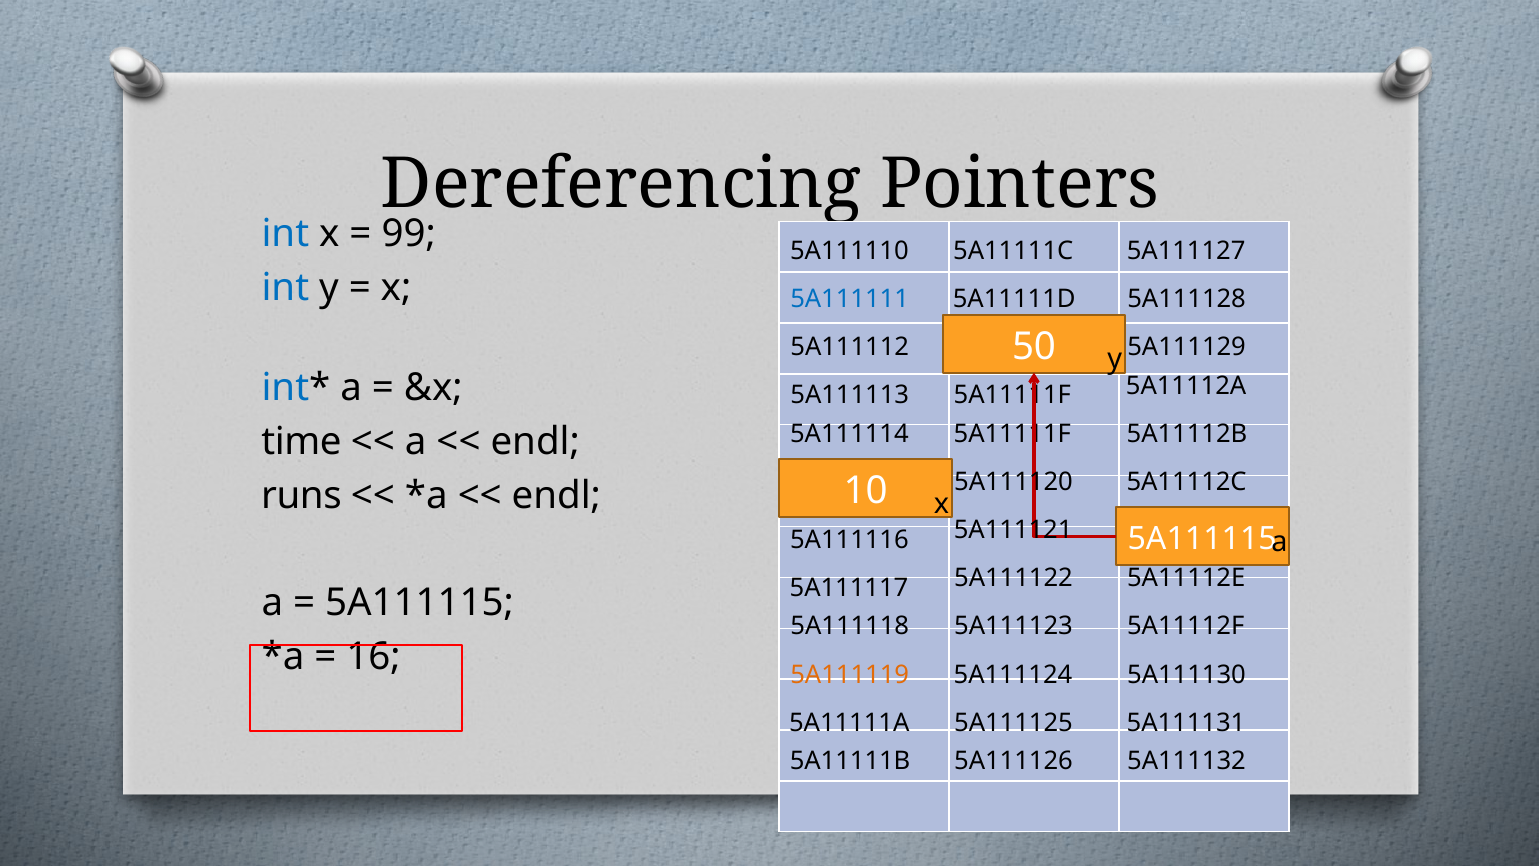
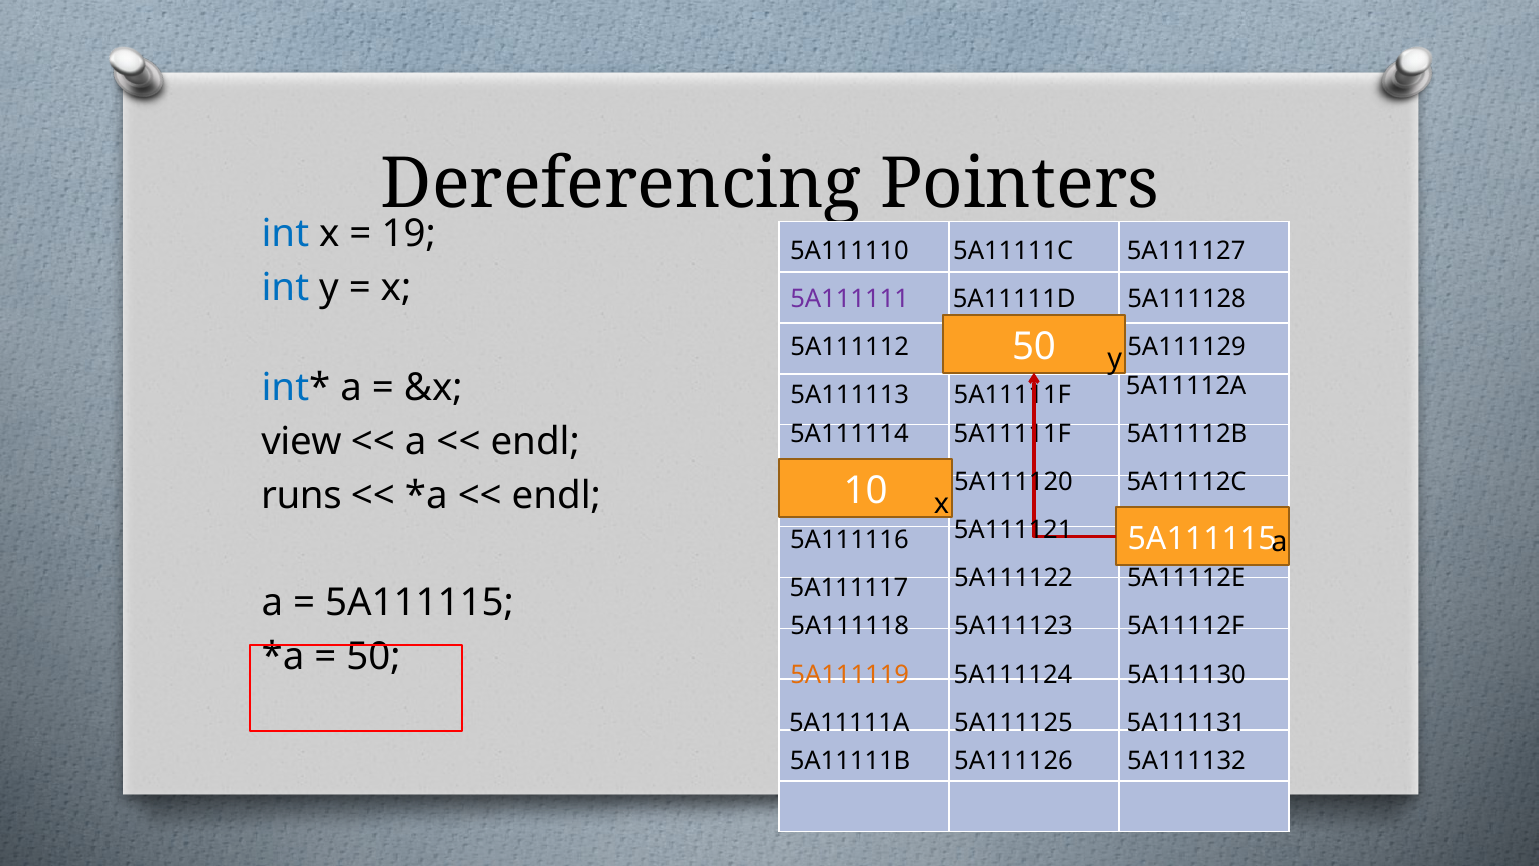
99: 99 -> 19 (409, 234)
5A111111 colour: blue -> purple (850, 299)
time: time -> view (301, 441)
16: 16 -> 50 (373, 657)
